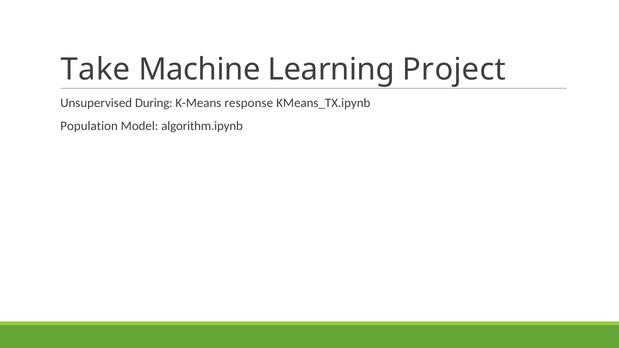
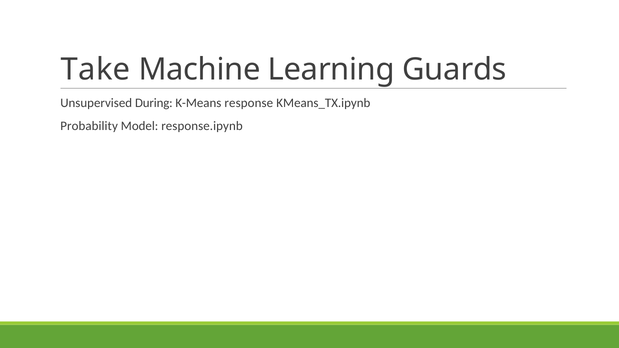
Project: Project -> Guards (454, 69)
Population: Population -> Probability (89, 126)
algorithm.ipynb: algorithm.ipynb -> response.ipynb (202, 126)
